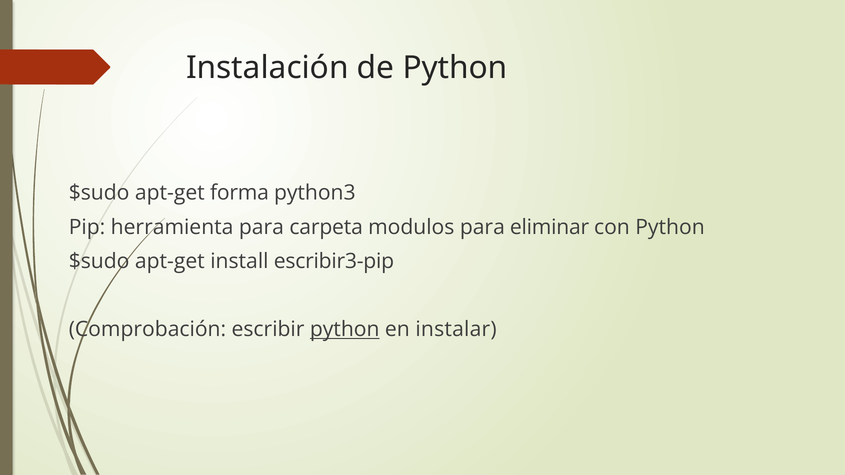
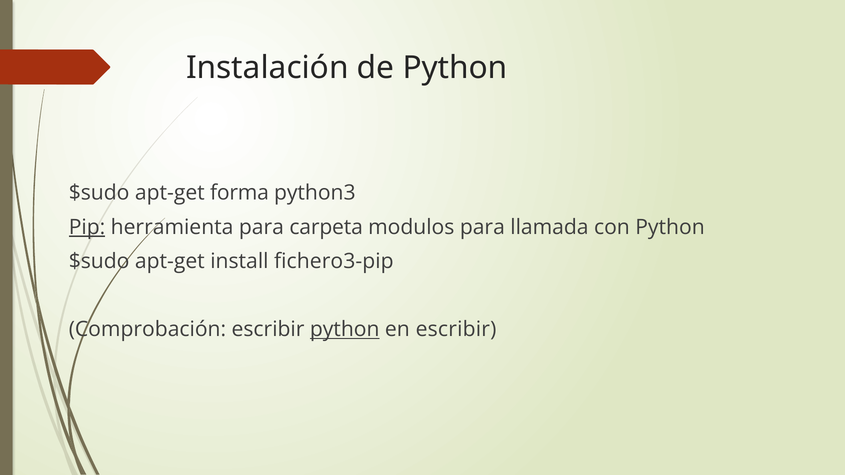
Pip underline: none -> present (87, 227)
eliminar: eliminar -> llamada (549, 227)
escribir3-pip: escribir3-pip -> fichero3-pip (334, 261)
en instalar: instalar -> escribir (456, 330)
